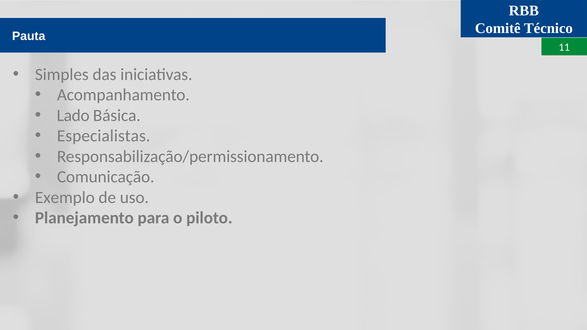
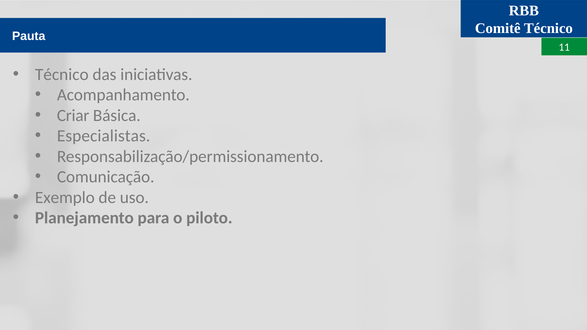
Simples: Simples -> Técnico (62, 74)
Lado: Lado -> Criar (73, 115)
